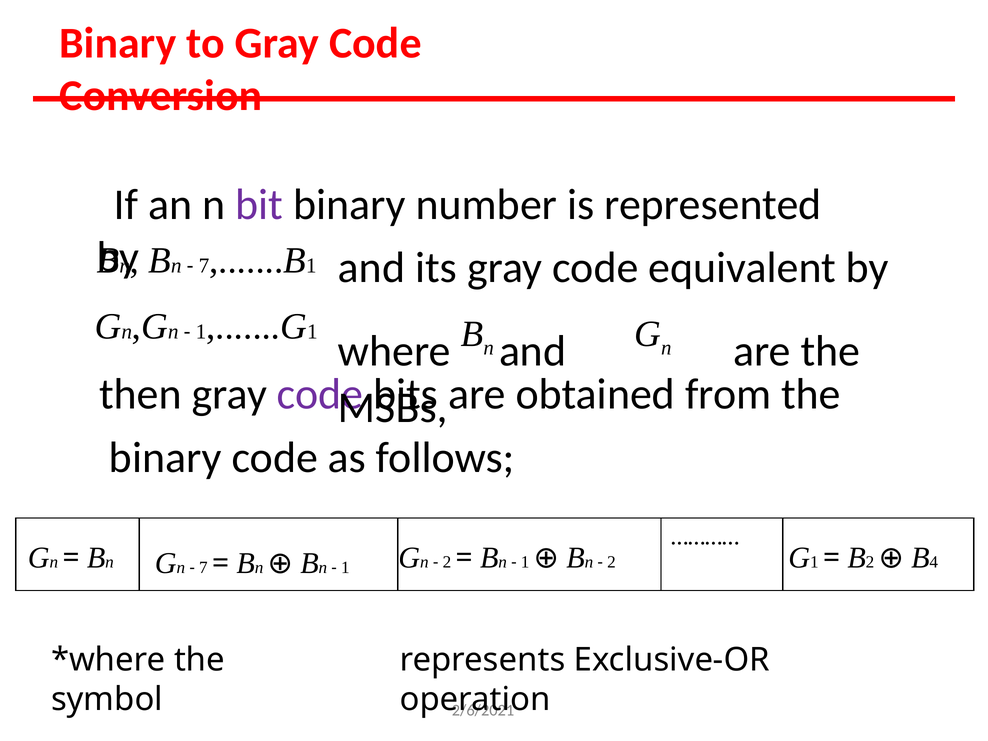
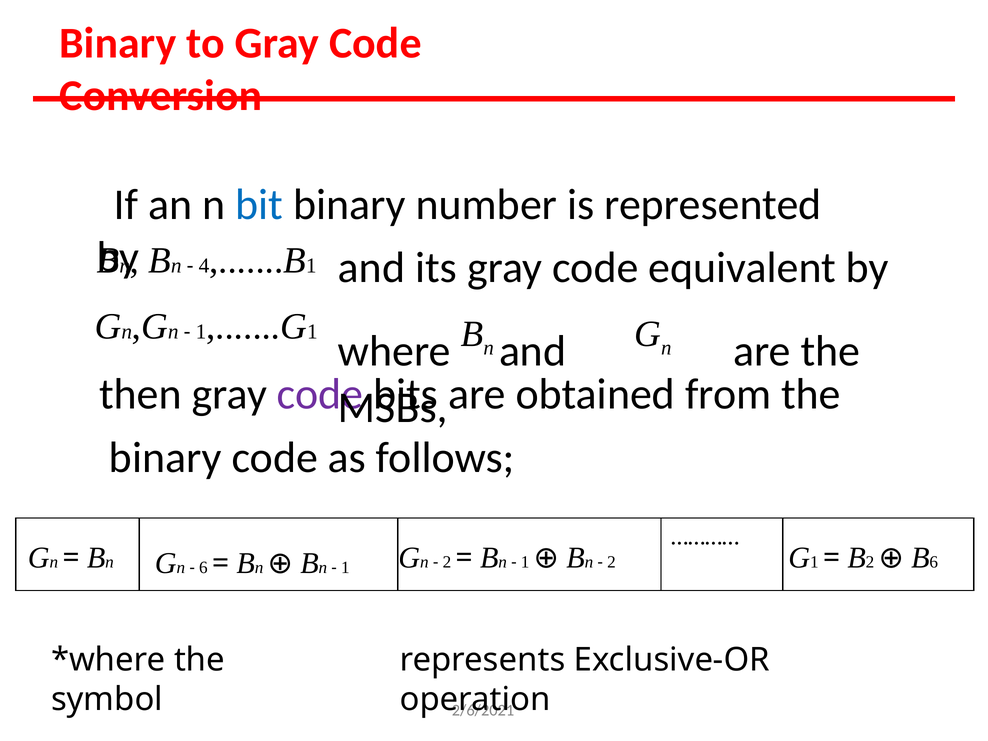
bit colour: purple -> blue (259, 205)
7: 7 -> 4 (204, 266)
7: 7 -> 6 (203, 567)
4: 4 -> 6 (934, 562)
